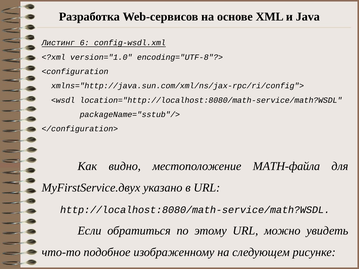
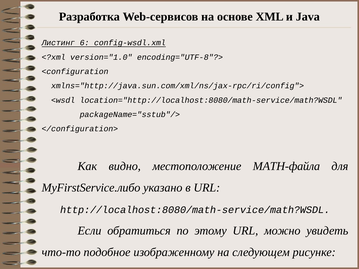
MyFirstService.двух: MyFirstService.двух -> MyFirstService.либо (91, 188)
